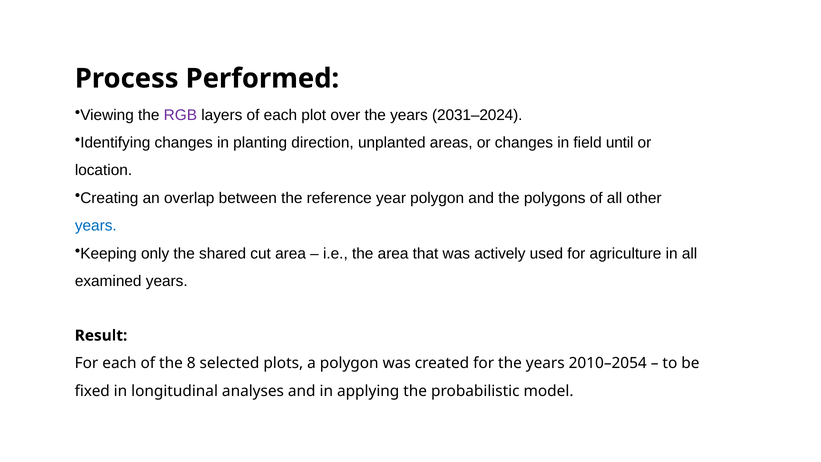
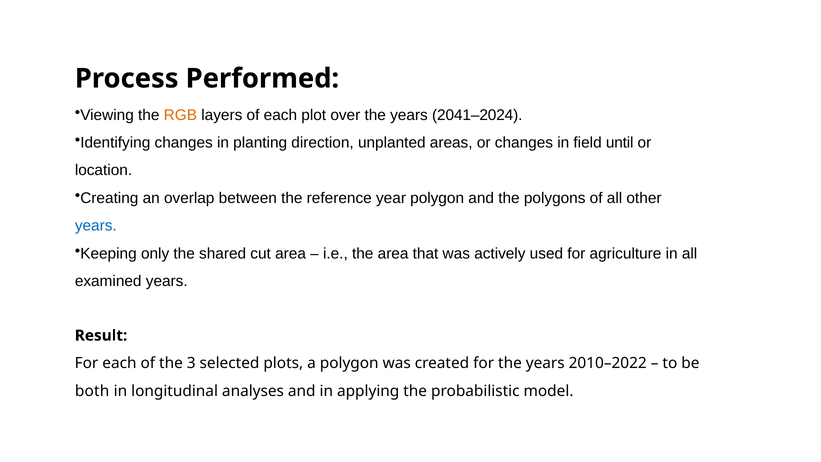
RGB colour: purple -> orange (180, 115)
2031–2024: 2031–2024 -> 2041–2024 (477, 115)
8: 8 -> 3 (191, 363)
2010–2054: 2010–2054 -> 2010–2022 (608, 363)
fixed: fixed -> both (92, 391)
